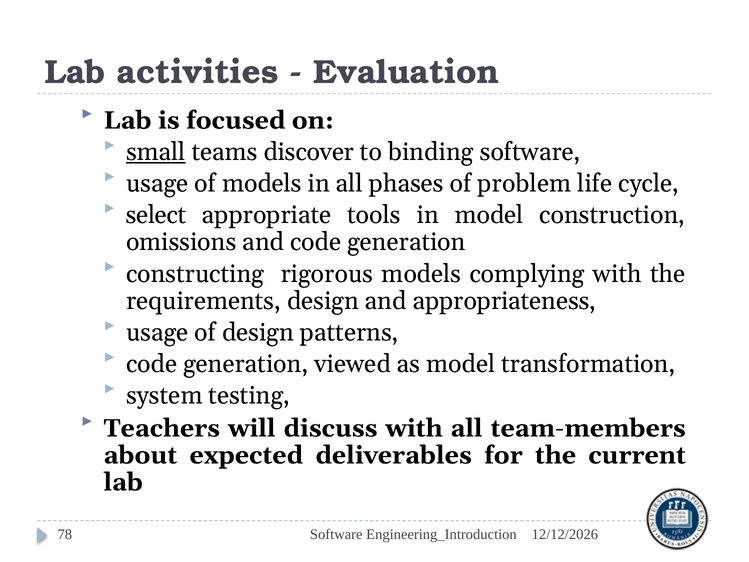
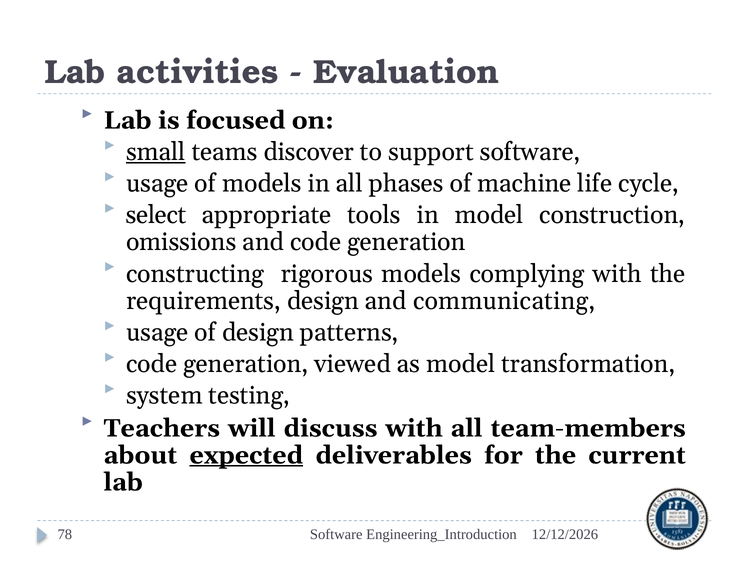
binding: binding -> support (431, 152)
problem: problem -> machine (524, 184)
appropriateness: appropriateness -> communicating (504, 301)
expected underline: none -> present (246, 455)
